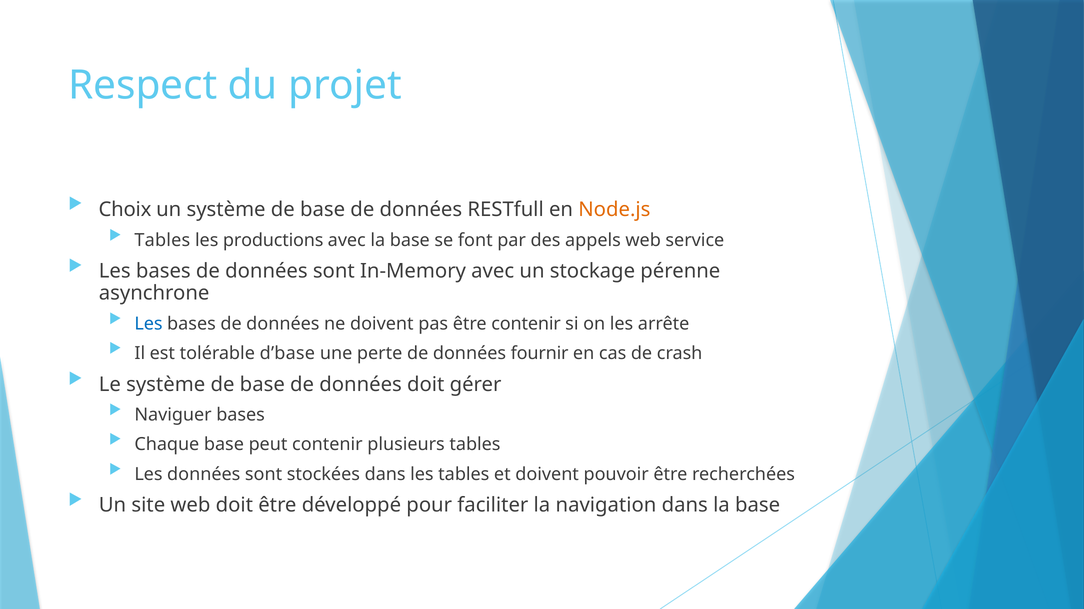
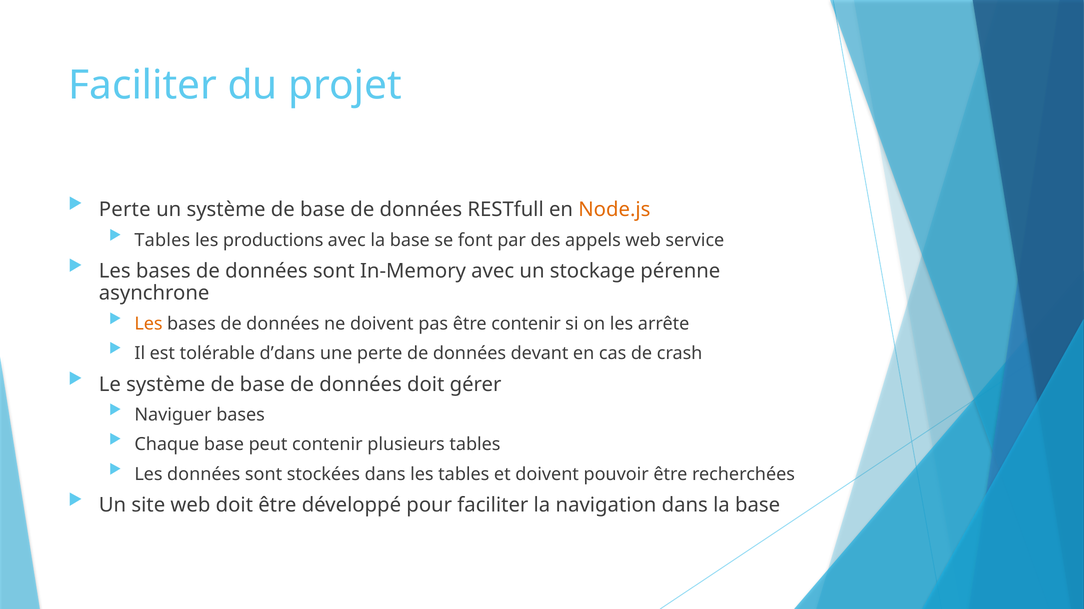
Respect: Respect -> Faciliter (143, 85)
Choix: Choix -> Perte (125, 210)
Les colour: blue -> orange (148, 324)
d’base: d’base -> d’dans (287, 354)
fournir: fournir -> devant (540, 354)
